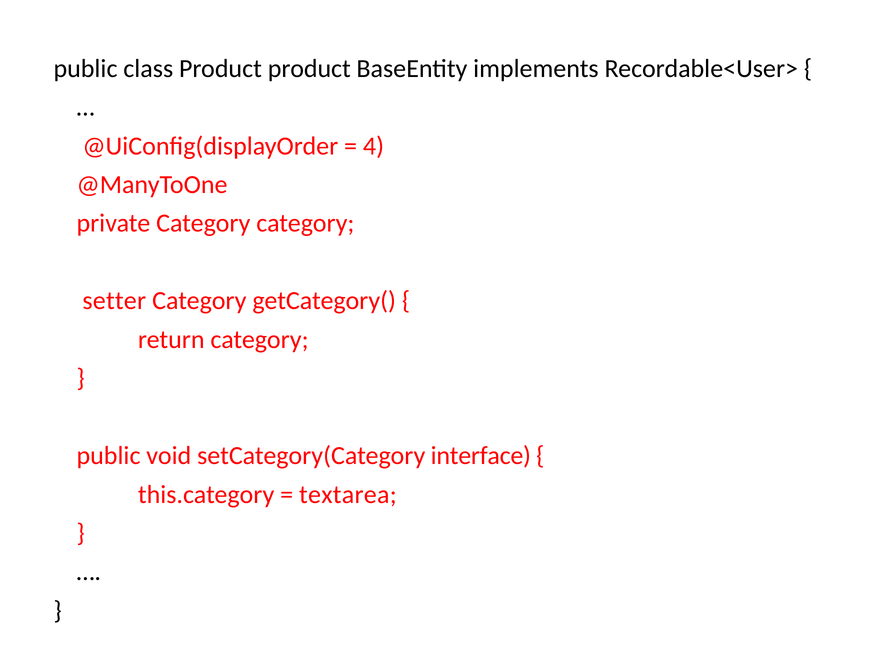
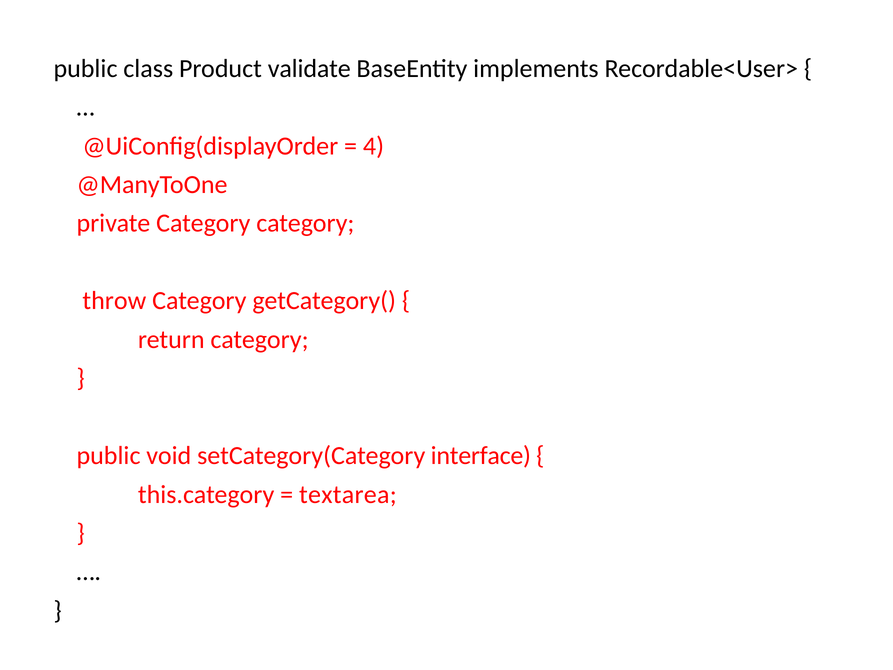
Product product: product -> validate (309, 68)
setter: setter -> throw (114, 301)
